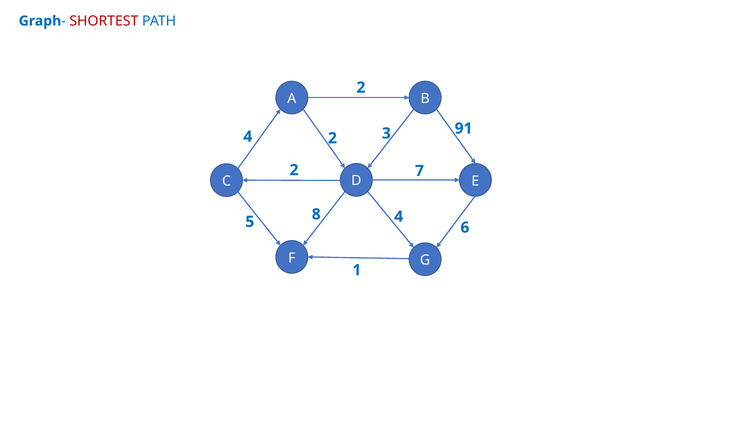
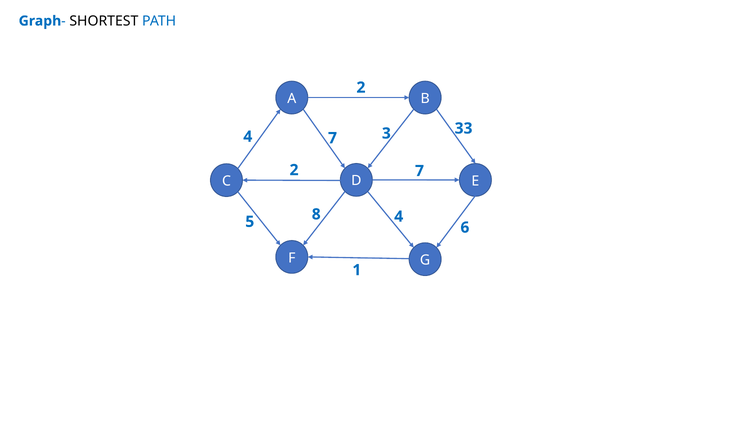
SHORTEST colour: red -> black (104, 21)
91: 91 -> 33 (464, 128)
4 2: 2 -> 7 (332, 138)
